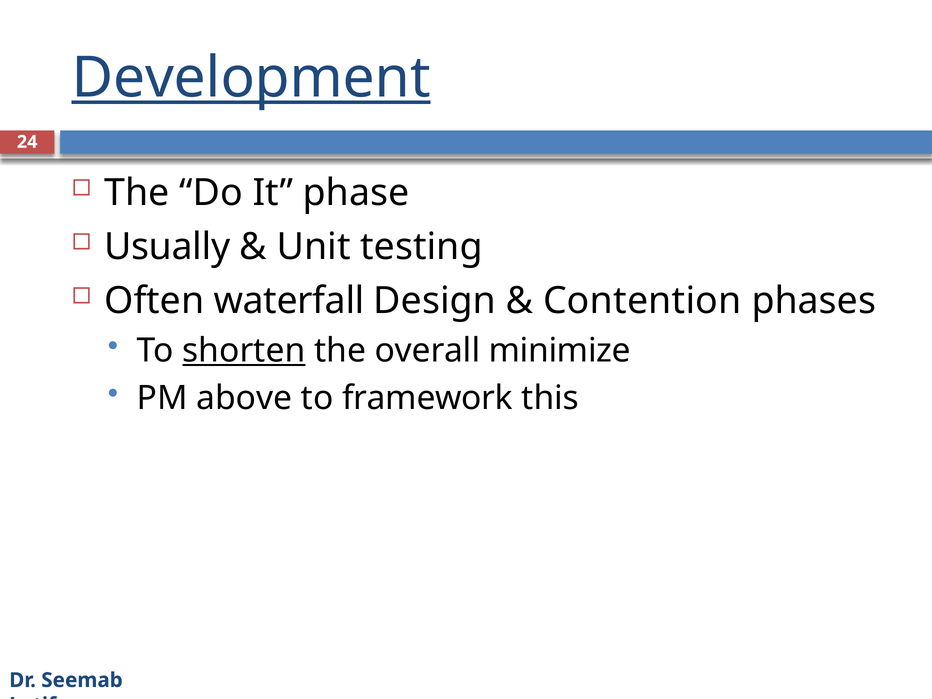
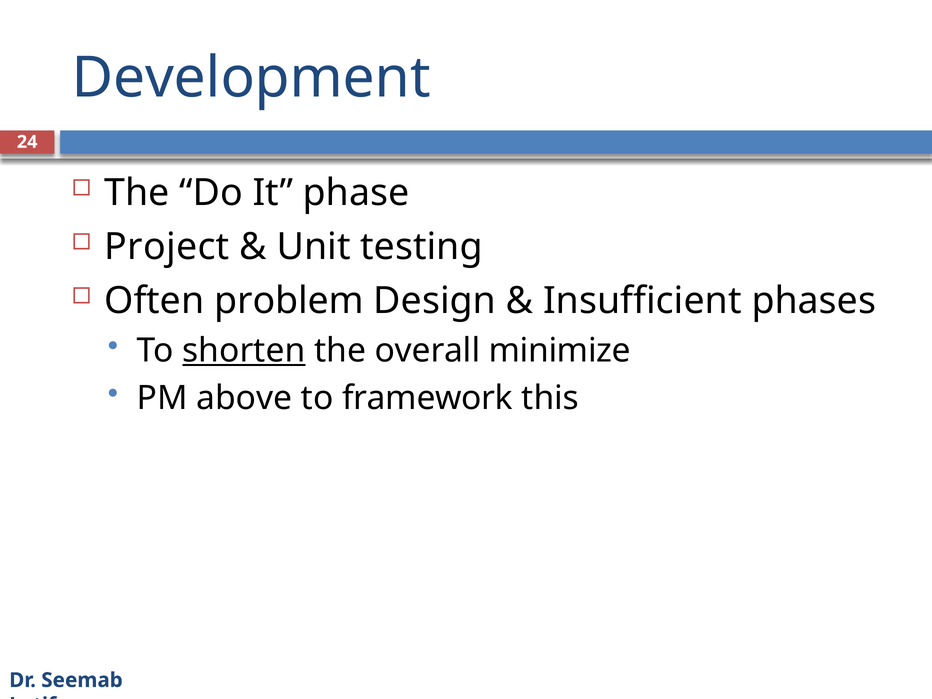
Development underline: present -> none (251, 78)
Usually: Usually -> Project (167, 247)
waterfall: waterfall -> problem (289, 301)
Contention: Contention -> Insufficient (642, 301)
